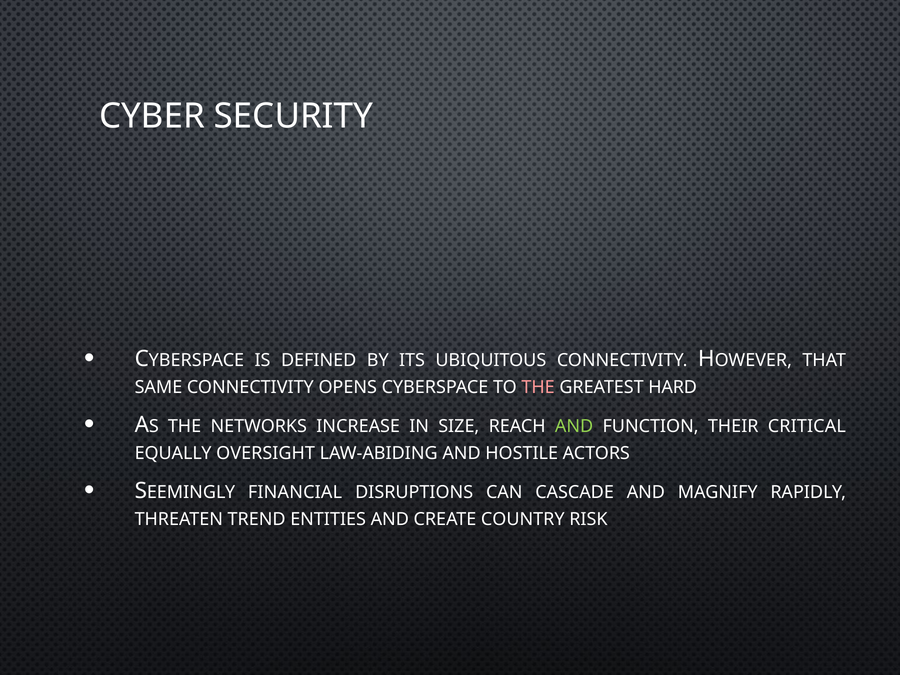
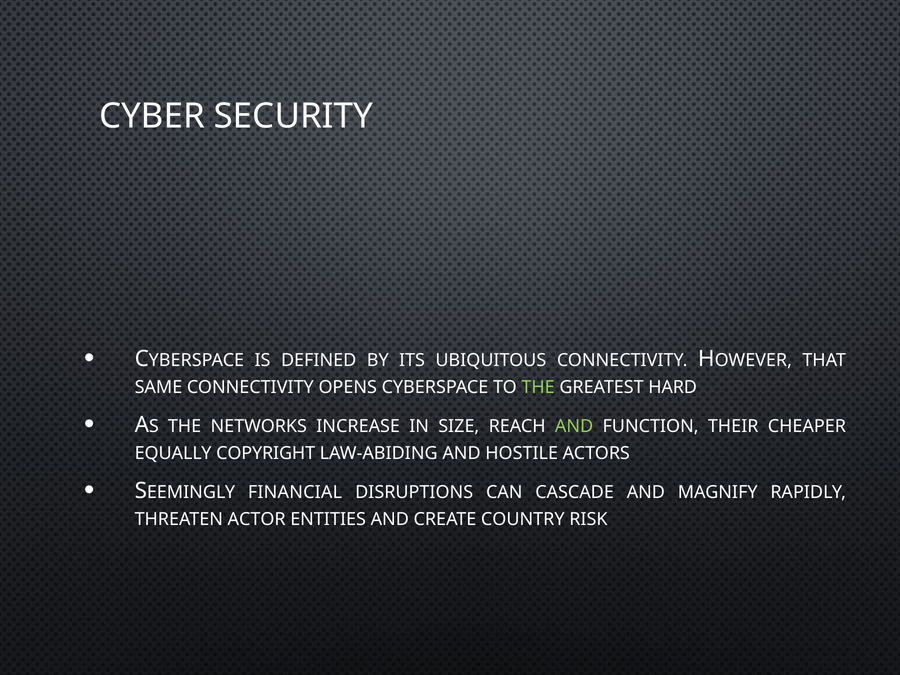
THE colour: pink -> light green (538, 387)
CRITICAL: CRITICAL -> CHEAPER (807, 426)
OVERSIGHT: OVERSIGHT -> COPYRIGHT (266, 453)
TREND: TREND -> ACTOR (257, 519)
